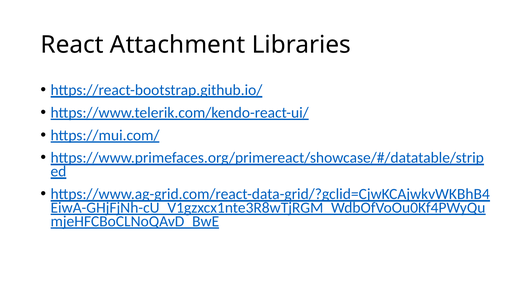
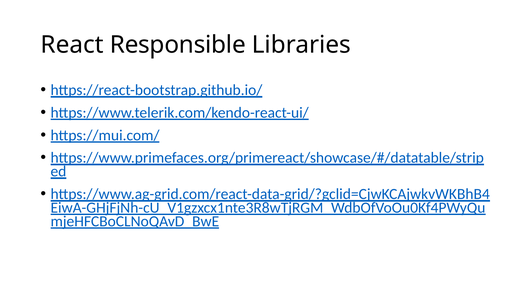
Attachment: Attachment -> Responsible (178, 45)
